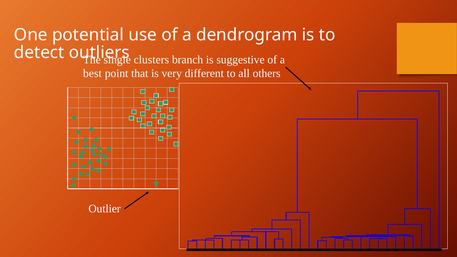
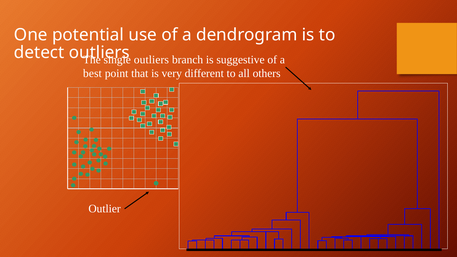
clusters: clusters -> outliers (151, 60)
